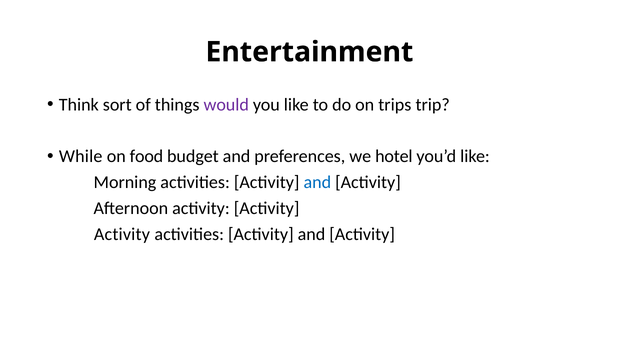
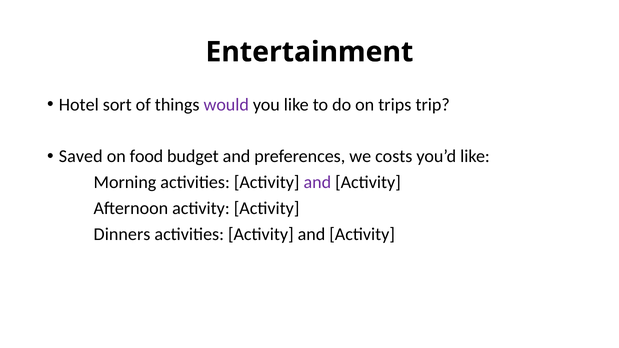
Think: Think -> Hotel (79, 105)
While: While -> Saved (81, 157)
hotel: hotel -> costs (394, 157)
and colour: blue -> purple (317, 183)
Activity: Activity -> Dinners (122, 234)
